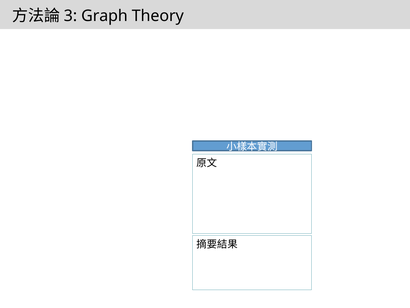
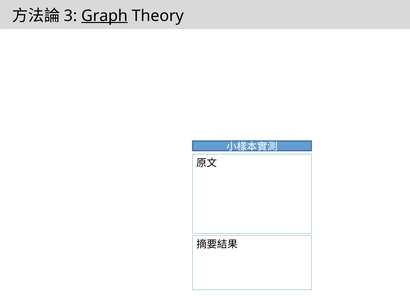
Graph underline: none -> present (104, 16)
